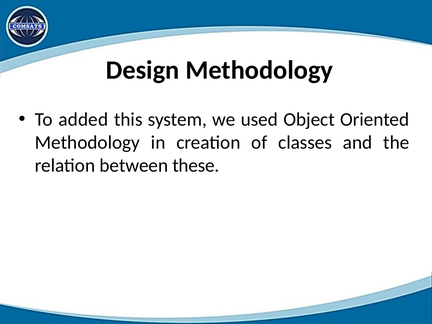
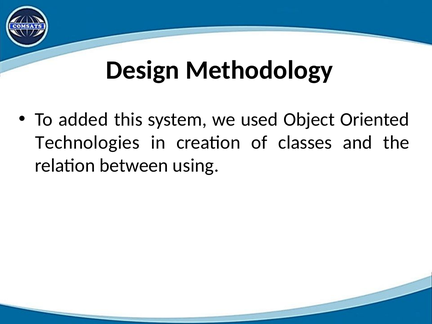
Methodology: Methodology -> Technologies (87, 142)
these: these -> using (196, 165)
